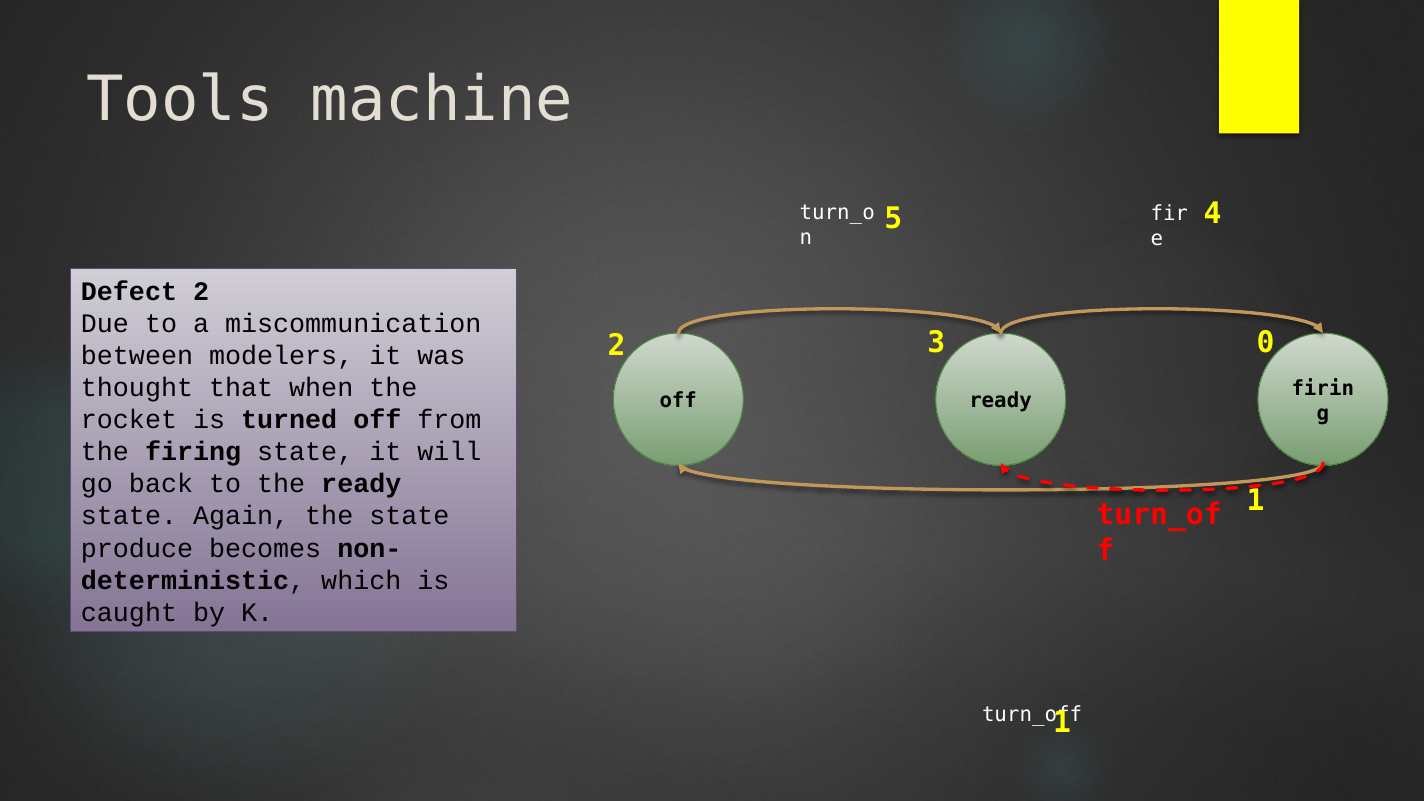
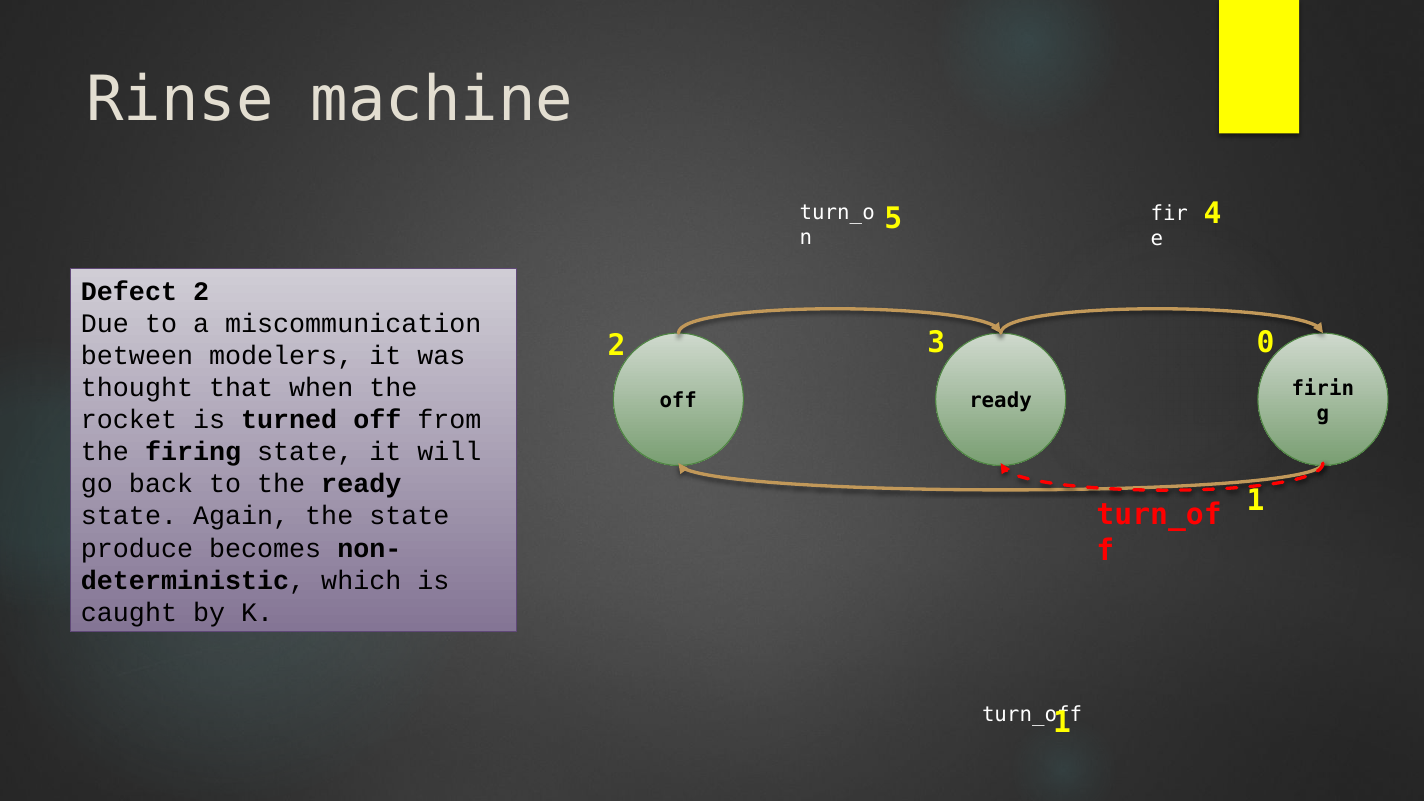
Tools: Tools -> Rinse (180, 100)
